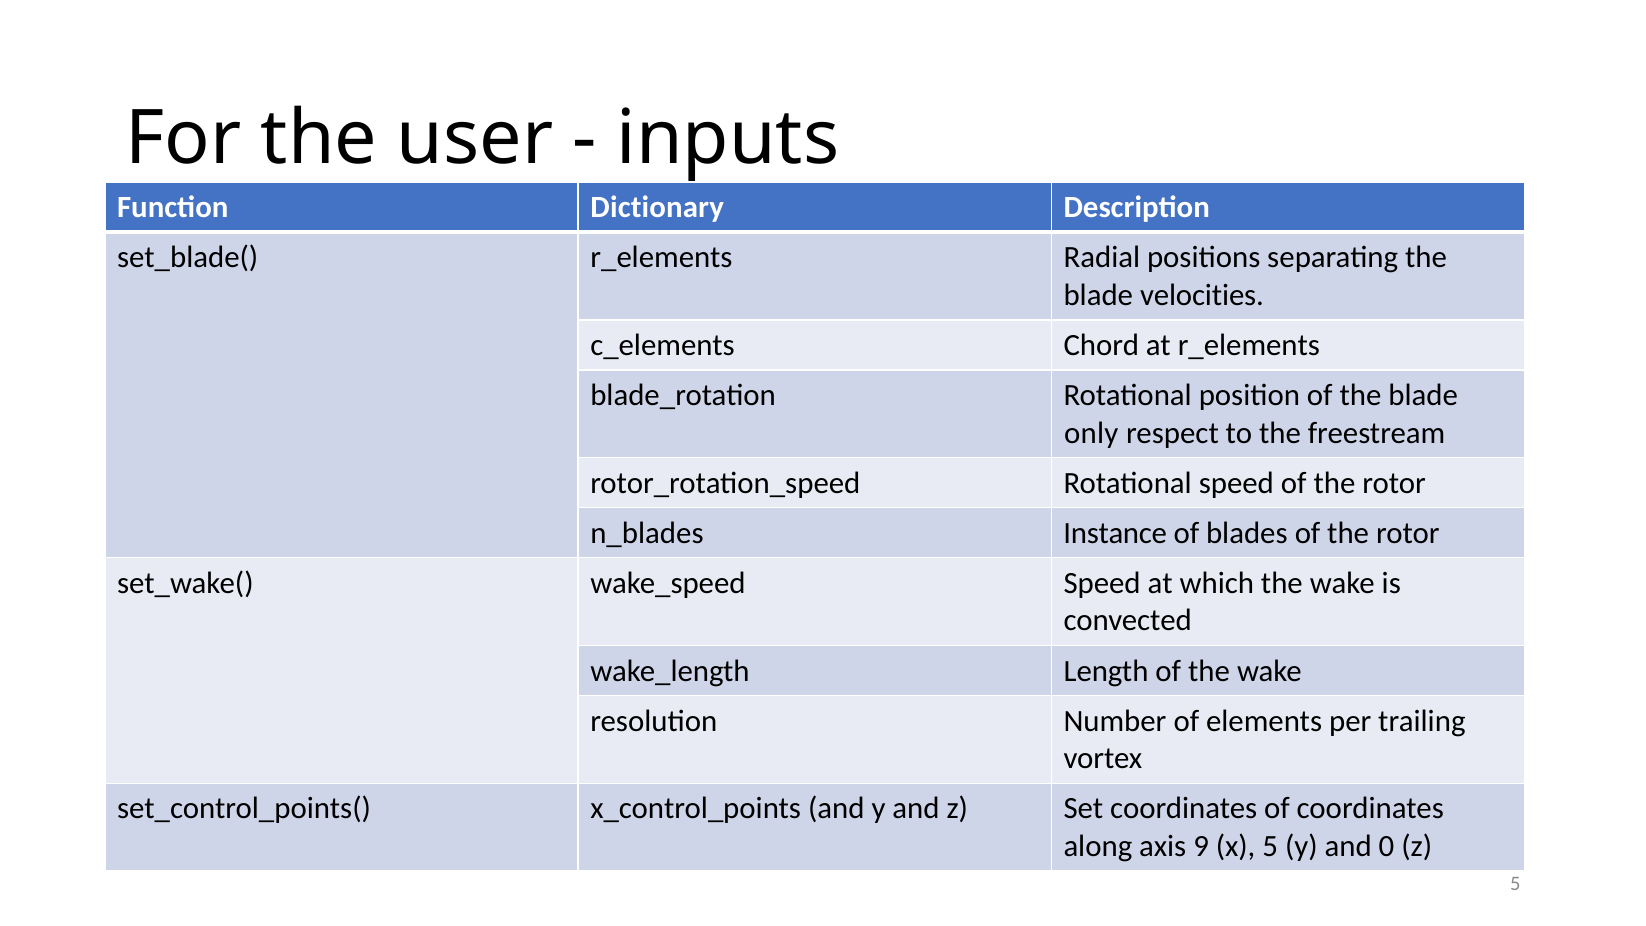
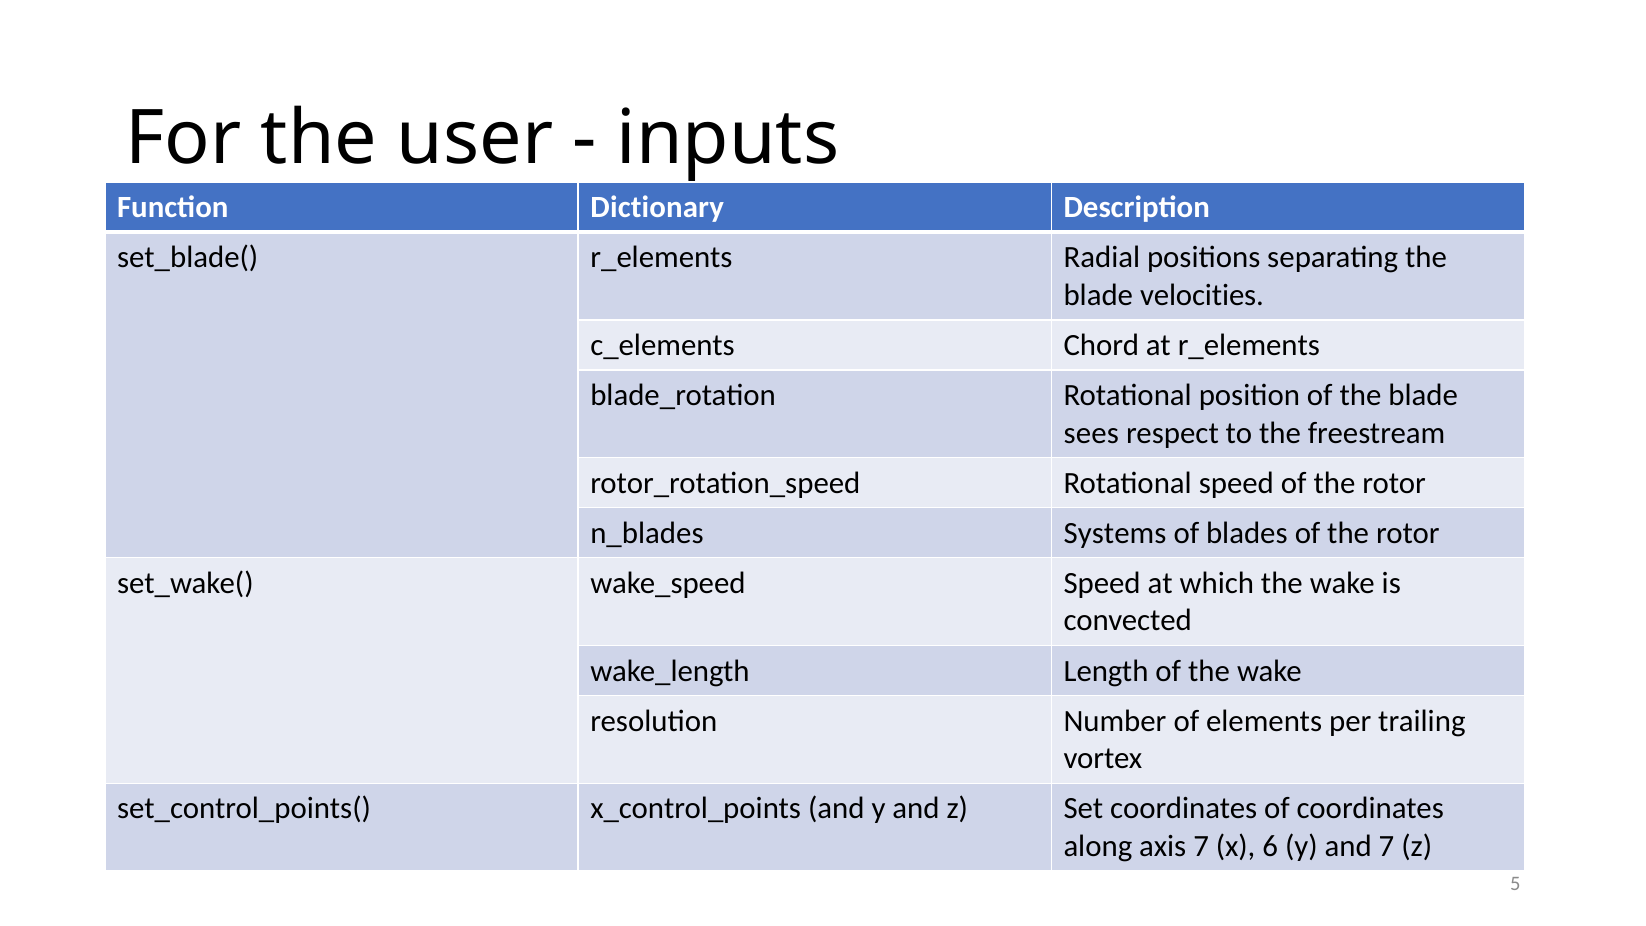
only: only -> sees (1091, 433)
Instance: Instance -> Systems (1115, 533)
axis 9: 9 -> 7 (1201, 846)
x 5: 5 -> 6 (1270, 846)
and 0: 0 -> 7 (1387, 846)
